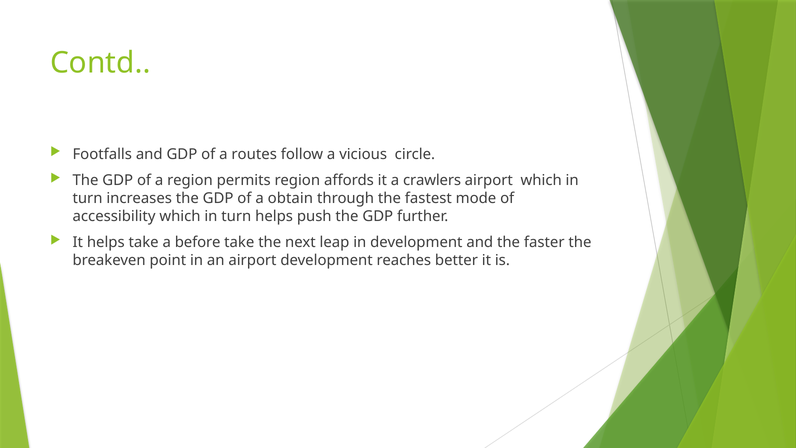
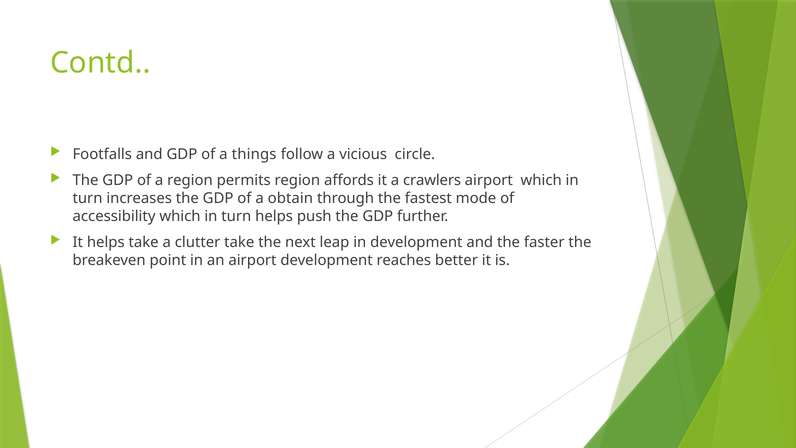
routes: routes -> things (254, 154)
before: before -> clutter (198, 242)
